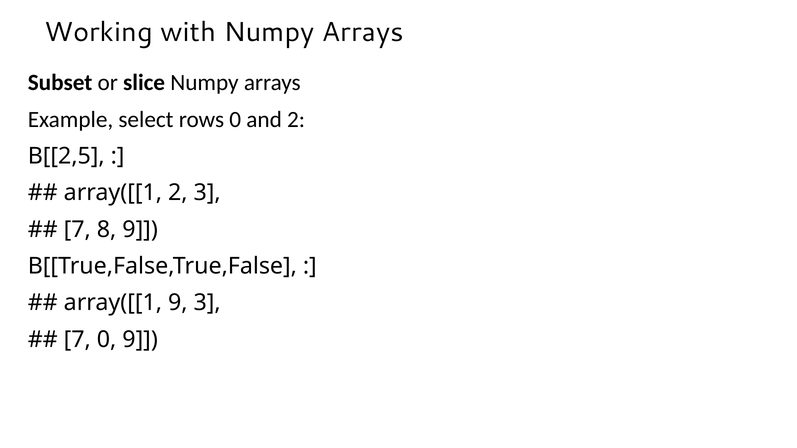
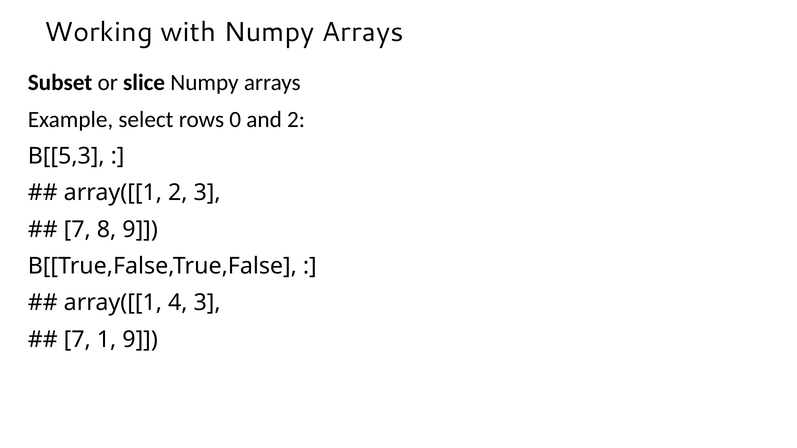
B[[2,5: B[[2,5 -> B[[5,3 (66, 156)
array([[1 9: 9 -> 4 (178, 303)
7 0: 0 -> 1 (107, 340)
